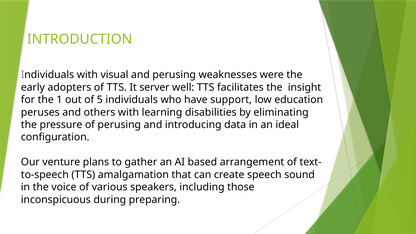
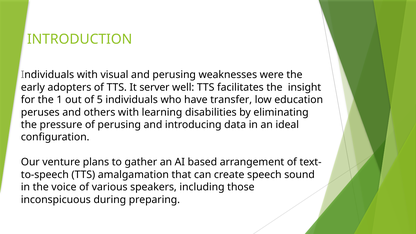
support: support -> transfer (231, 100)
